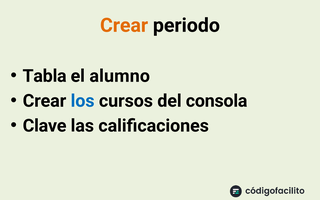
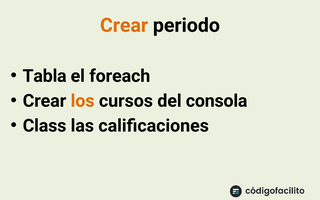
alumno: alumno -> foreach (120, 76)
los colour: blue -> orange (83, 101)
Clave: Clave -> Class (45, 126)
